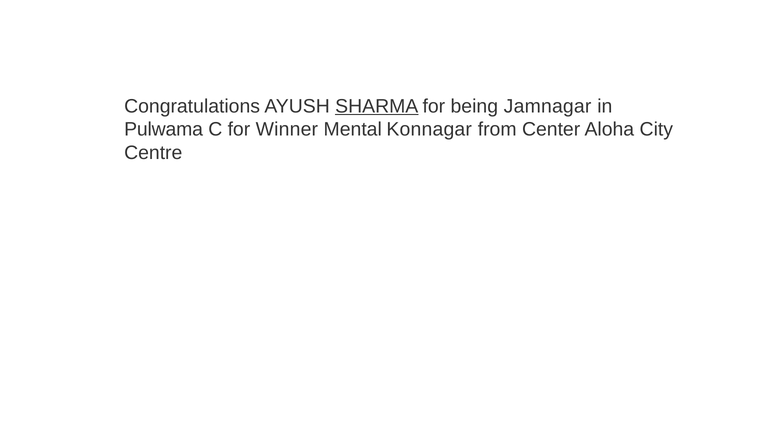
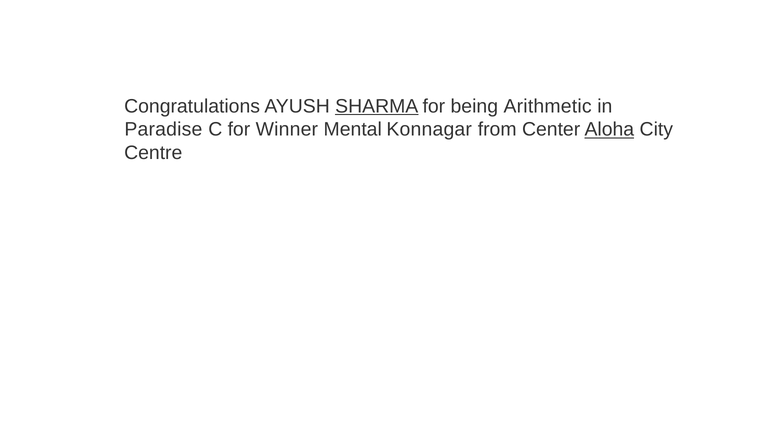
Jamnagar: Jamnagar -> Arithmetic (548, 106)
Pulwama: Pulwama -> Paradise (163, 130)
Aloha underline: none -> present (609, 130)
